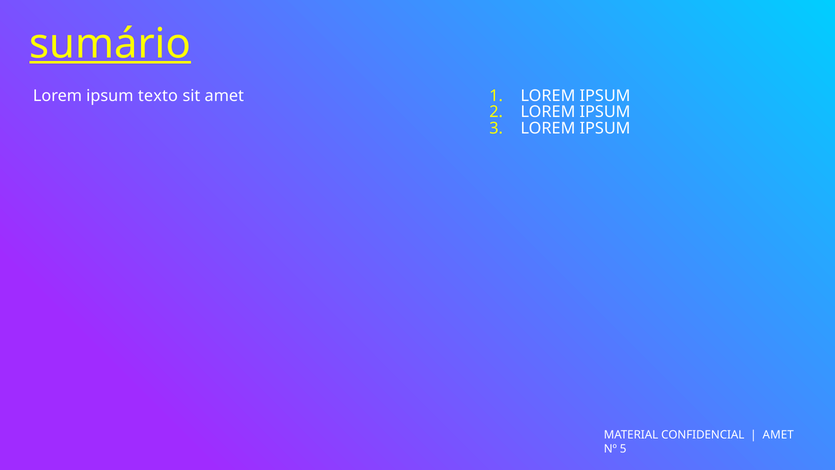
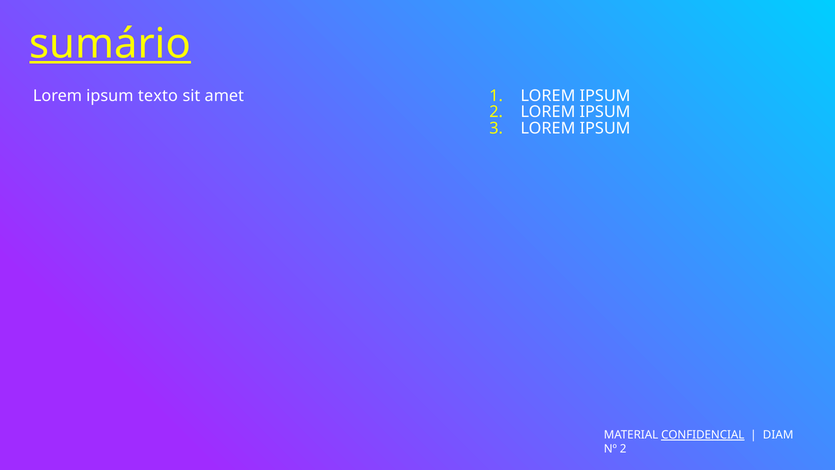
CONFIDENCIAL underline: none -> present (703, 435)
AMET: AMET -> DIAM (778, 435)
Nº 5: 5 -> 2 (623, 449)
